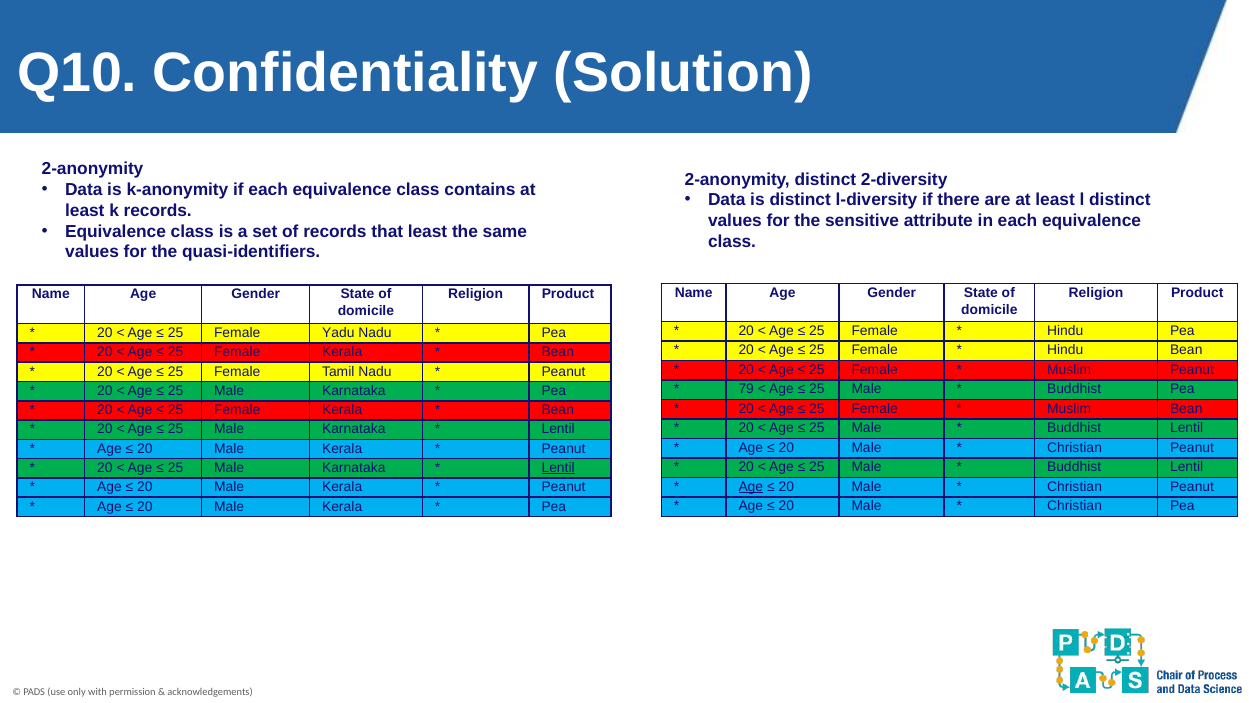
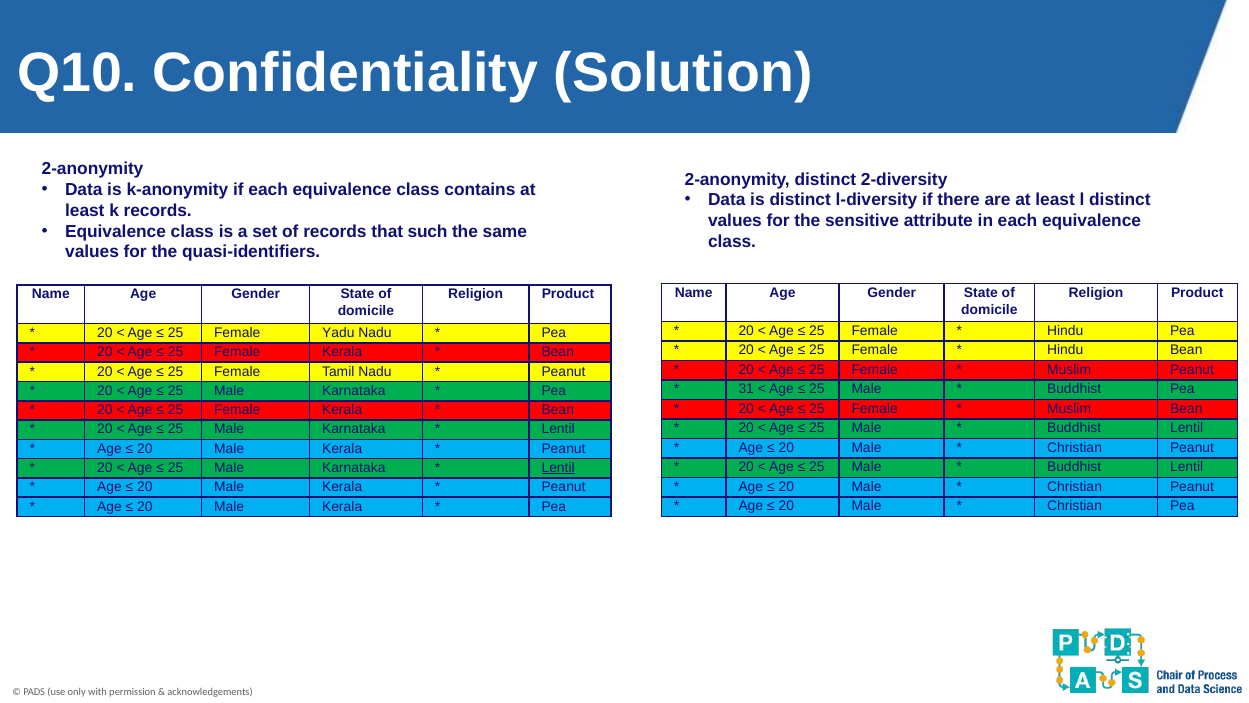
that least: least -> such (428, 231)
79: 79 -> 31 (746, 389)
Age underline: present -> none (751, 486)
